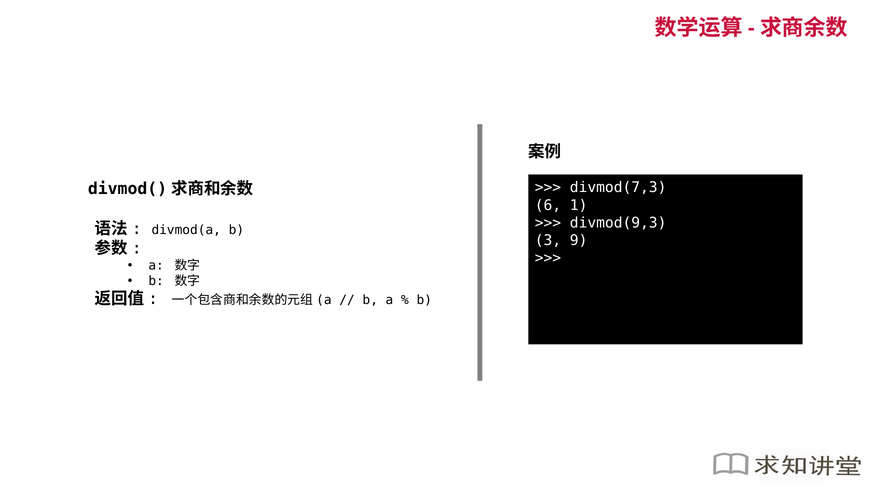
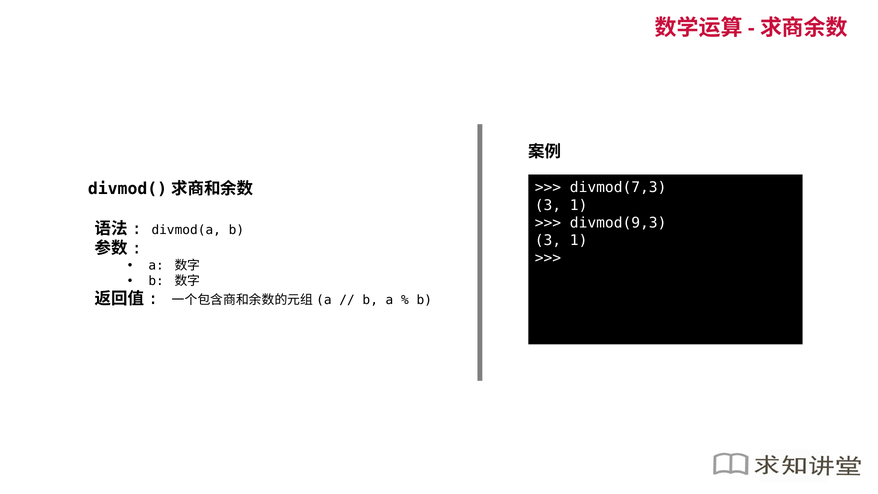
6: 6 -> 3 (548, 205)
9: 9 -> 1 (579, 240)
